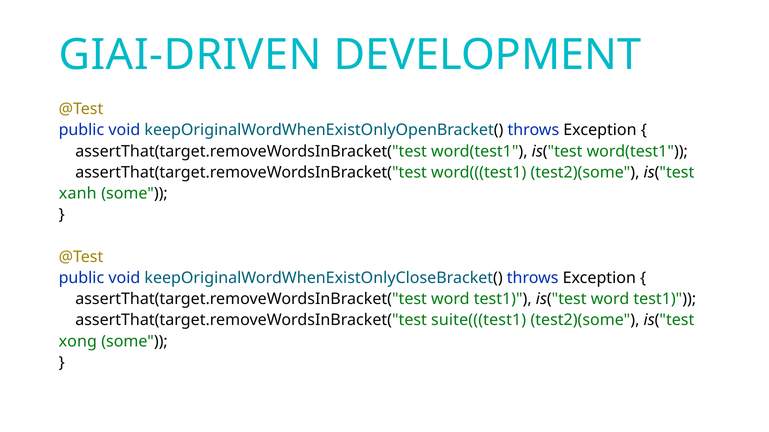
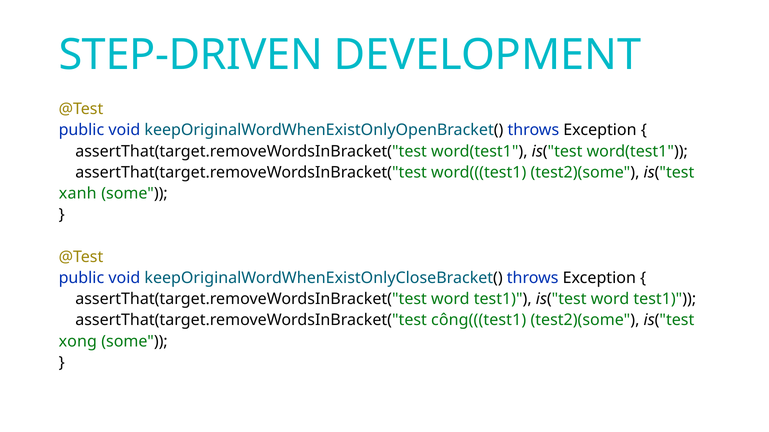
GIAI-DRIVEN: GIAI-DRIVEN -> STEP-DRIVEN (191, 55)
suite(((test1: suite(((test1 -> công(((test1 (479, 321)
